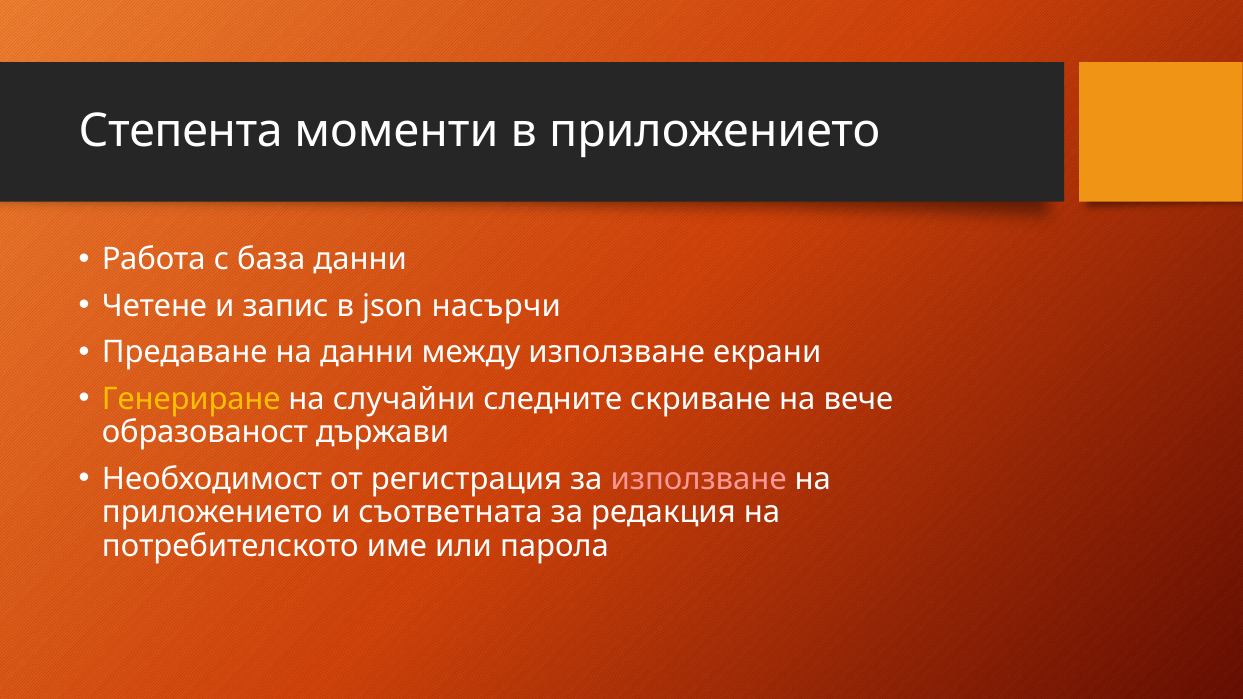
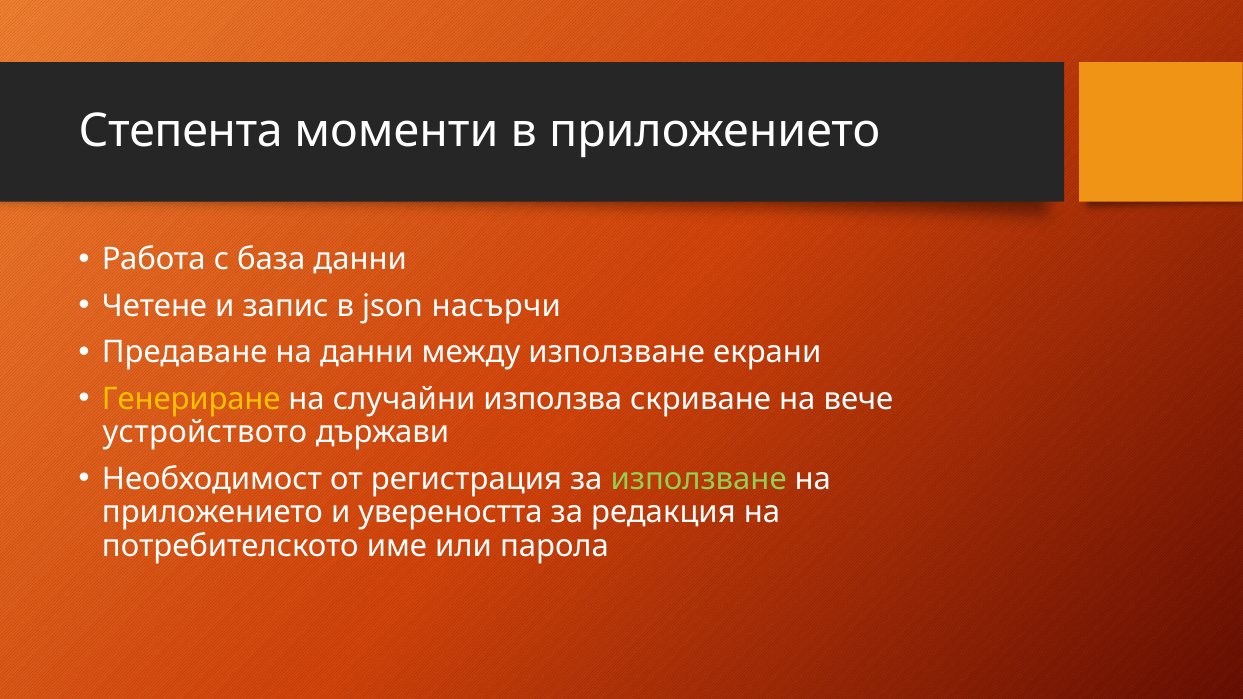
следните: следните -> използва (553, 399)
образованост: образованост -> устройството (205, 433)
използване colour: pink -> light green (699, 479)
съответната: съответната -> увереността (451, 513)
